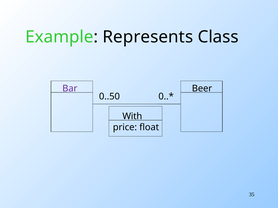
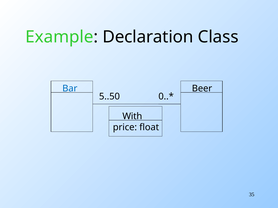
Represents: Represents -> Declaration (148, 37)
Bar colour: purple -> blue (70, 89)
0..50: 0..50 -> 5..50 (109, 97)
